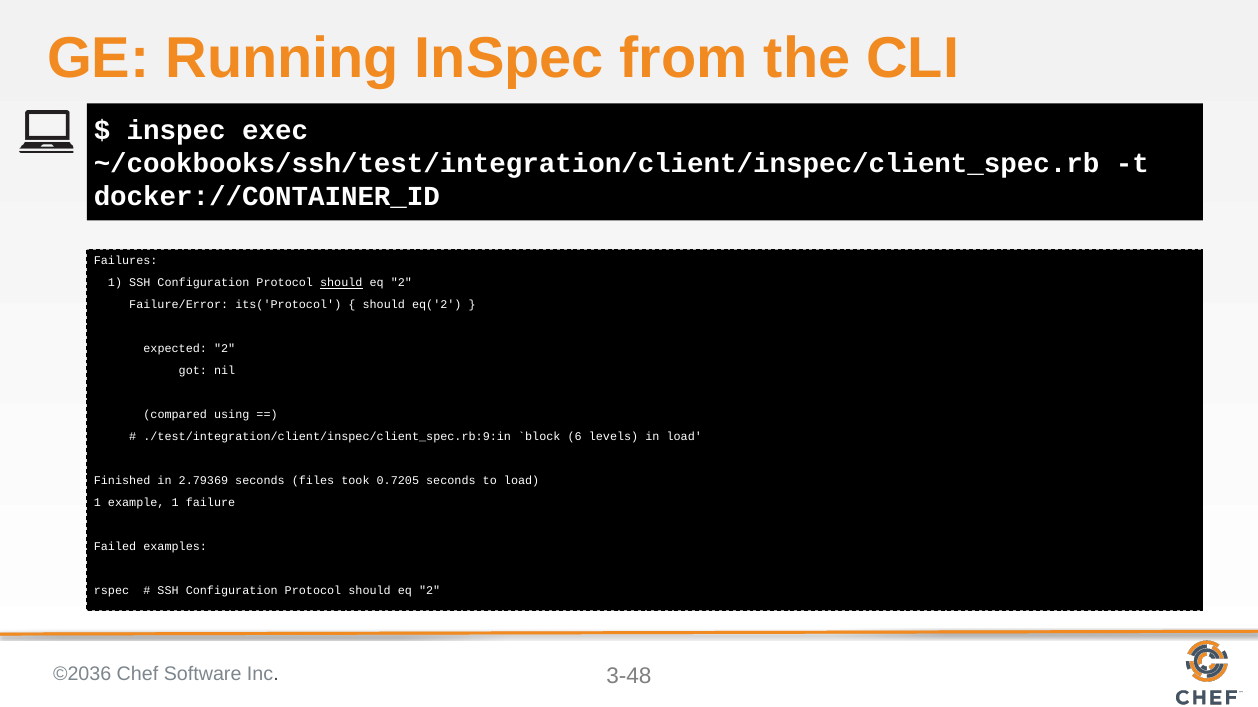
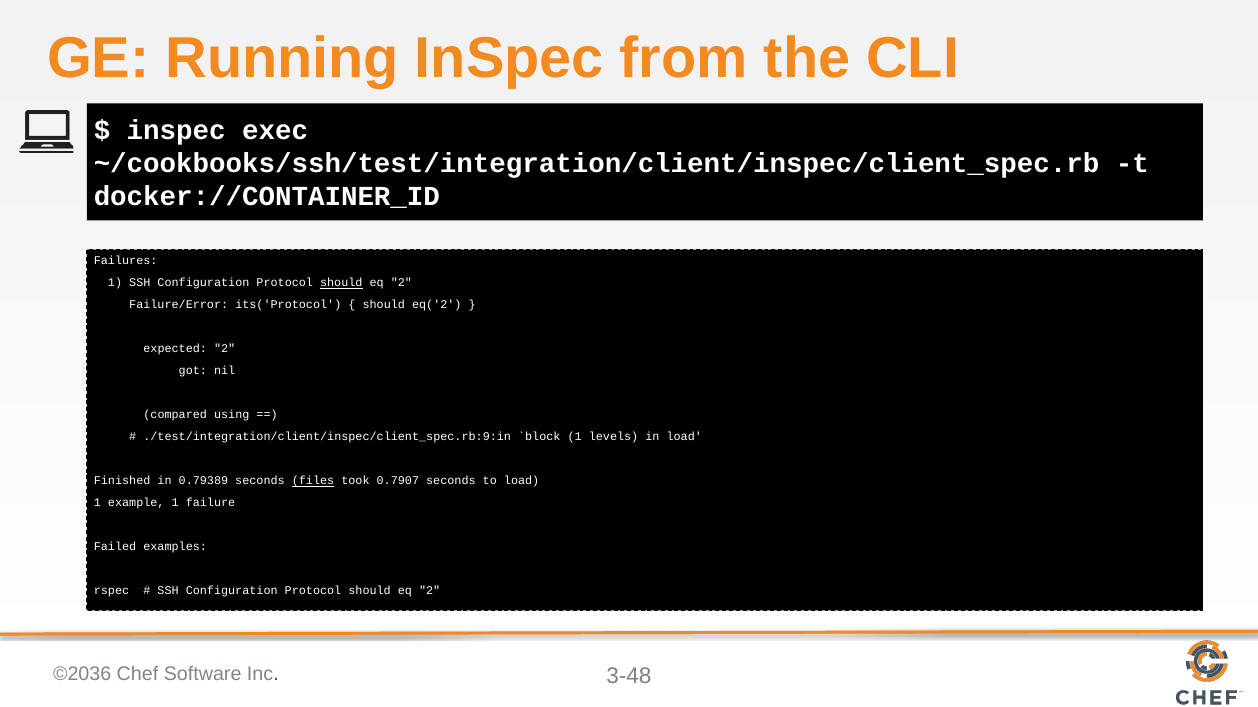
6: 6 -> 1 (575, 437)
2.79369: 2.79369 -> 0.79389 (203, 481)
files underline: none -> present (313, 481)
0.7205: 0.7205 -> 0.7907 (398, 481)
